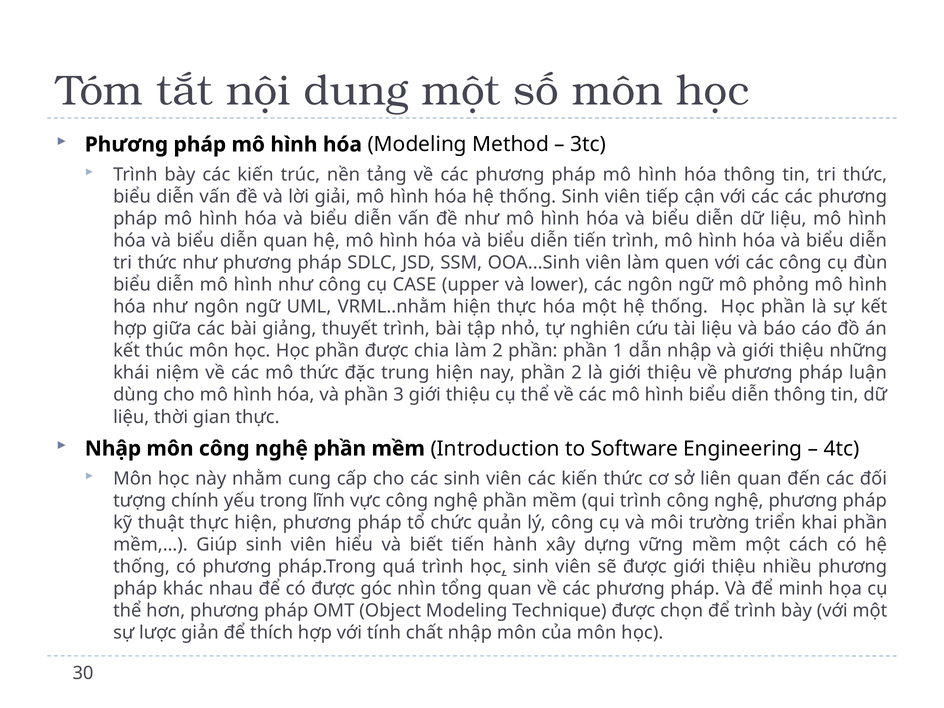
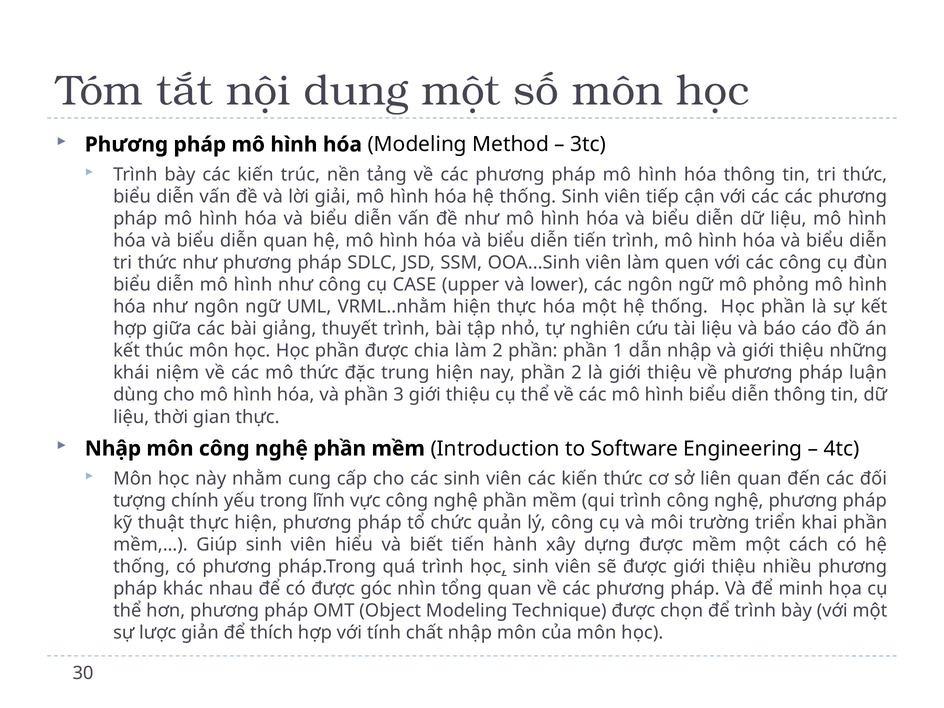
dựng vững: vững -> được (661, 545)
